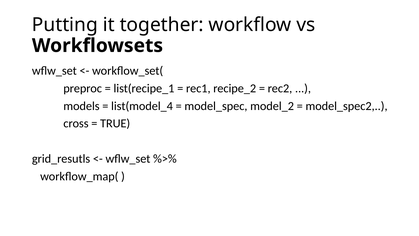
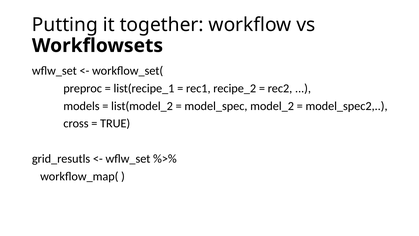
list(model_4: list(model_4 -> list(model_2 (142, 106)
